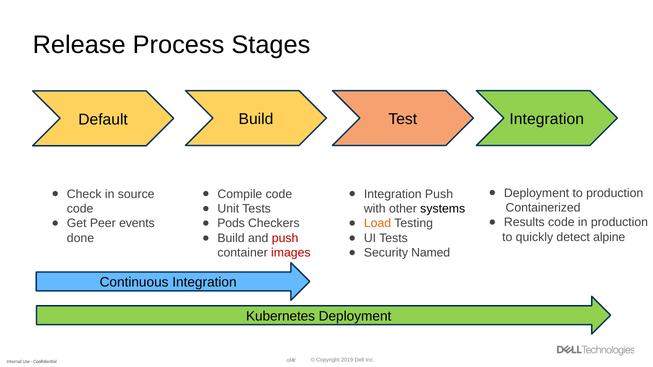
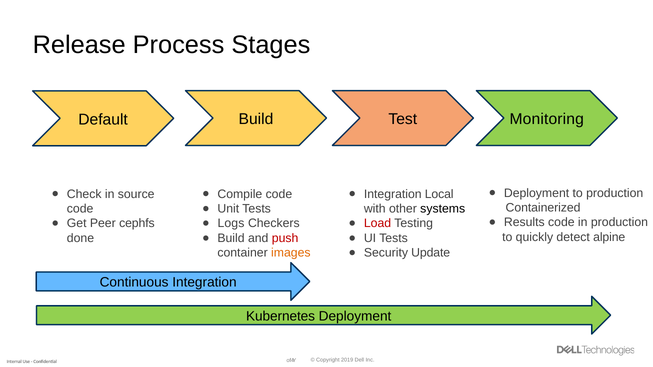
Test Integration: Integration -> Monitoring (547, 119)
Integration Push: Push -> Local (439, 194)
events: events -> cephfs (137, 224)
Pods: Pods -> Logs (231, 224)
Load colour: orange -> red (378, 224)
Named: Named -> Update (431, 253)
images colour: red -> orange (291, 253)
